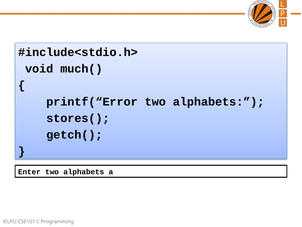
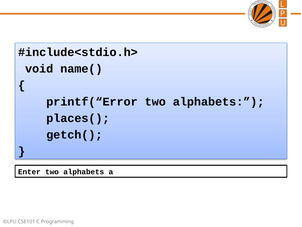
much(: much( -> name( (81, 69)
stores(: stores( -> places( (78, 118)
